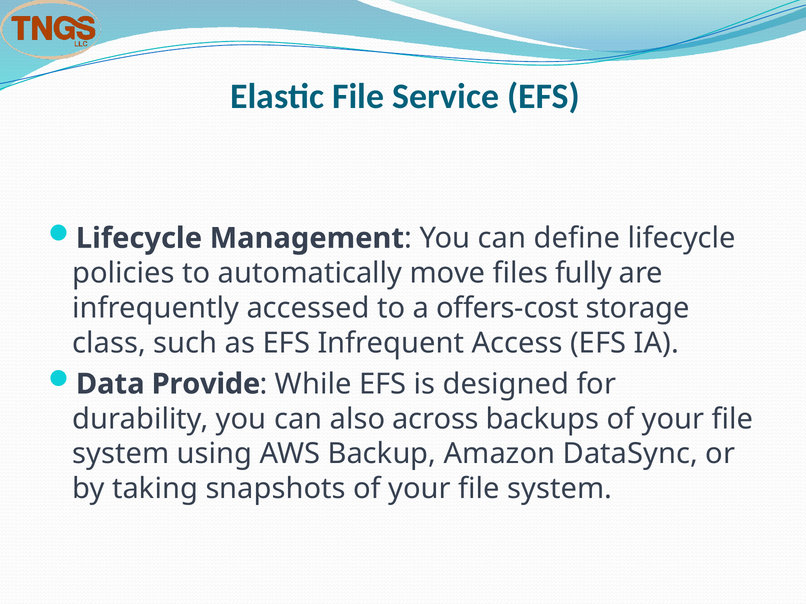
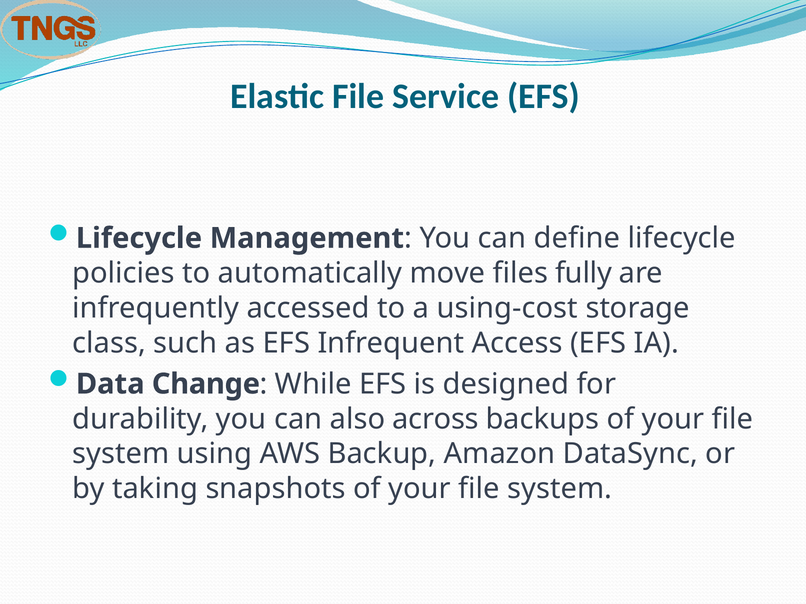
offers-cost: offers-cost -> using-cost (507, 308)
Provide: Provide -> Change (206, 384)
